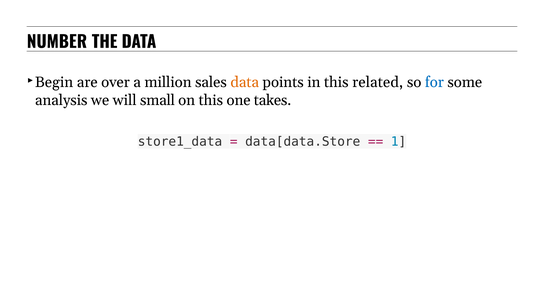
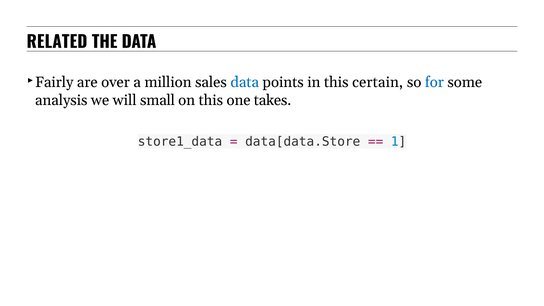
NUMBER: NUMBER -> RELATED (57, 42)
Begin: Begin -> Fairly (54, 82)
data colour: orange -> blue (245, 82)
related: related -> certain (378, 82)
